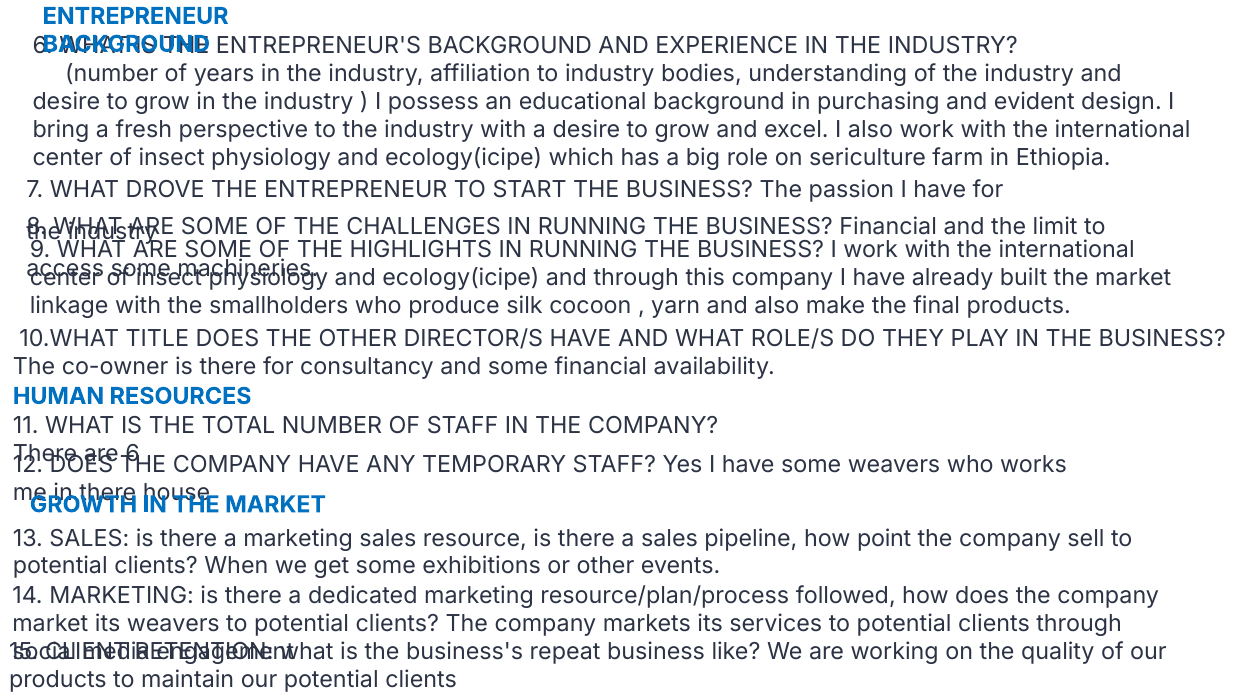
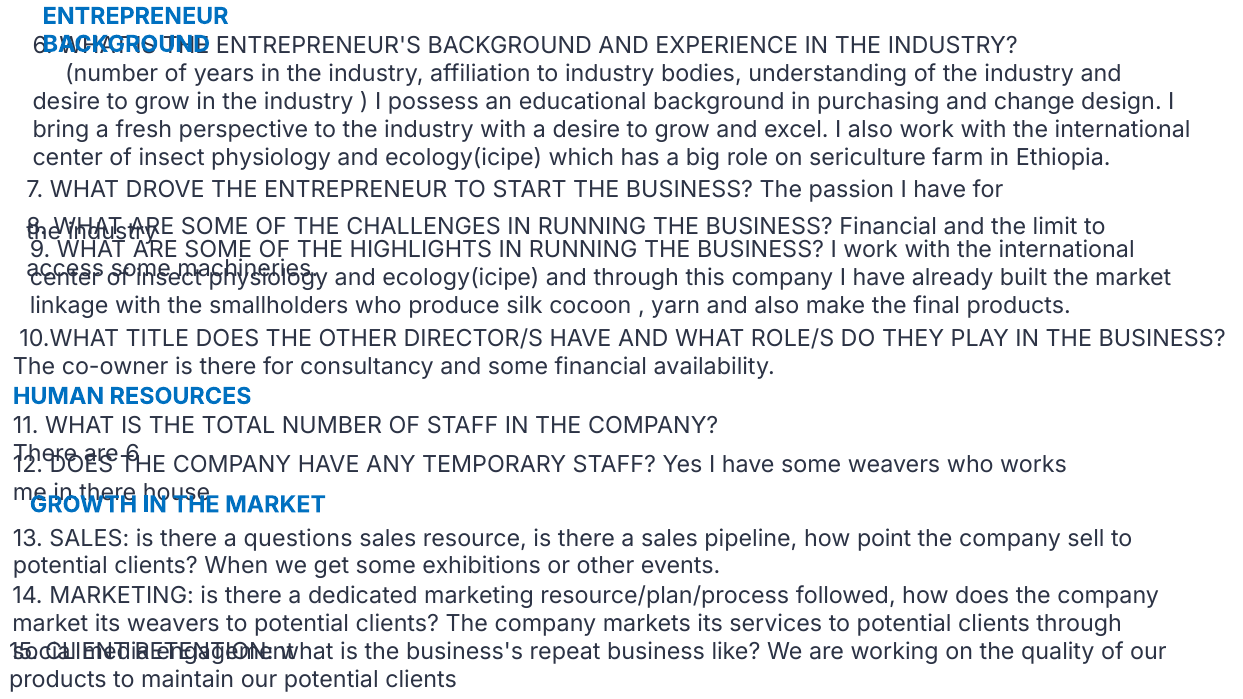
evident: evident -> change (1034, 102)
a marketing: marketing -> questions (298, 538)
